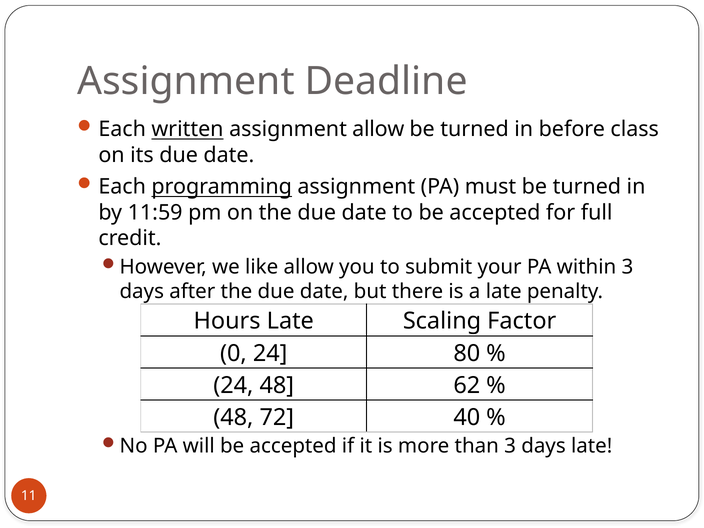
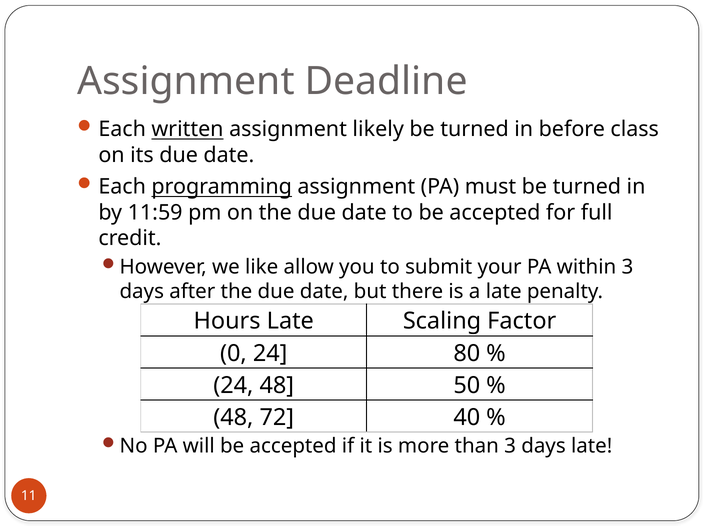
assignment allow: allow -> likely (378, 129)
62: 62 -> 50 (467, 385)
